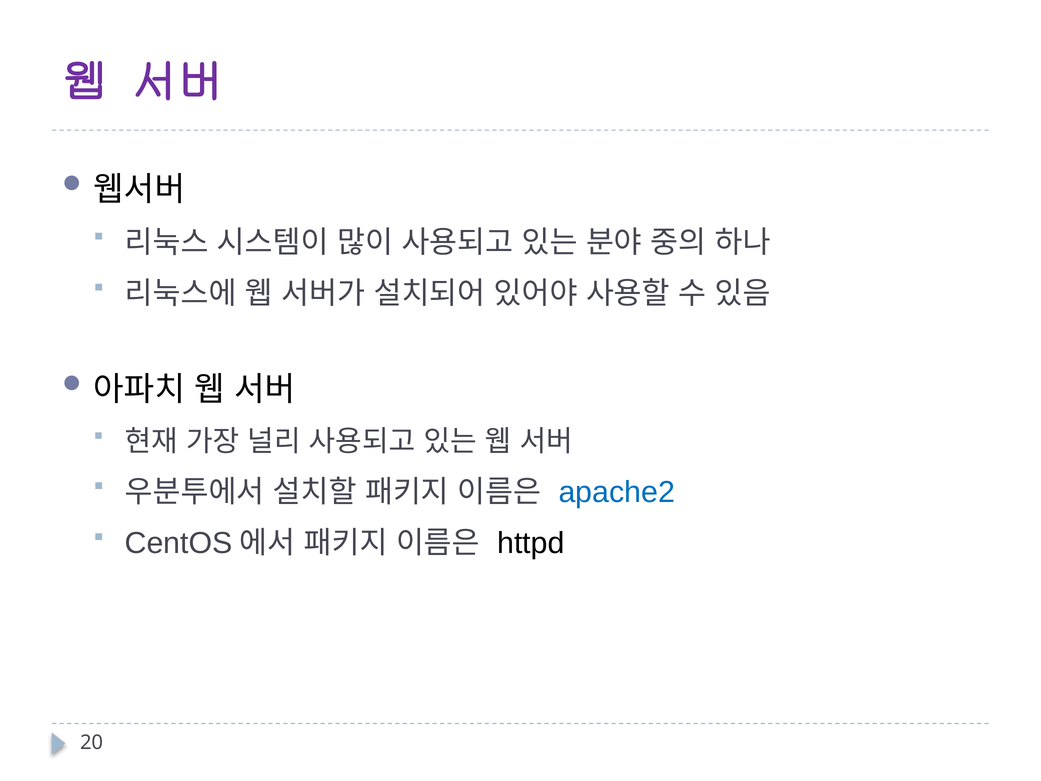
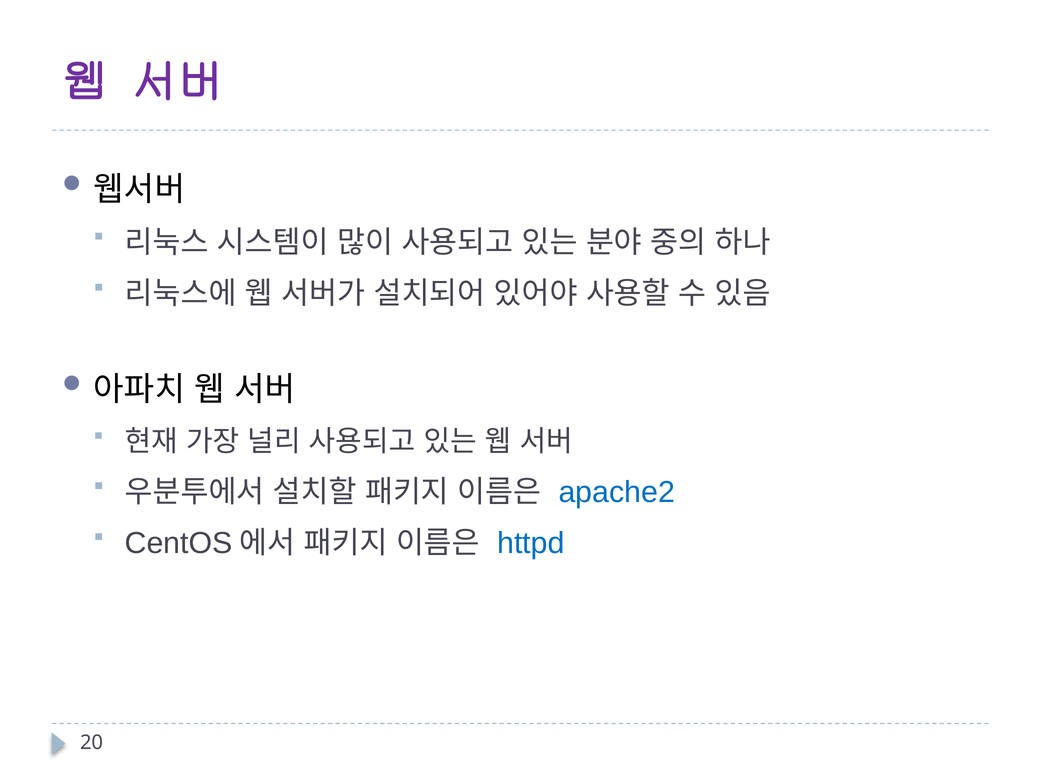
httpd colour: black -> blue (531, 543)
